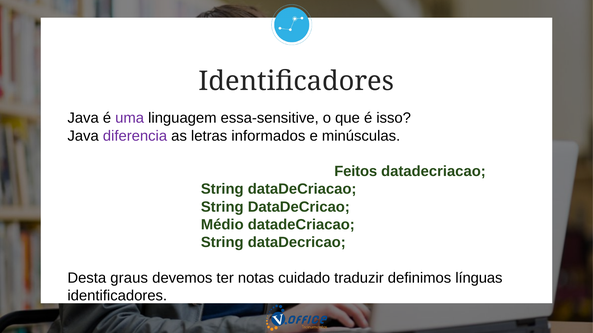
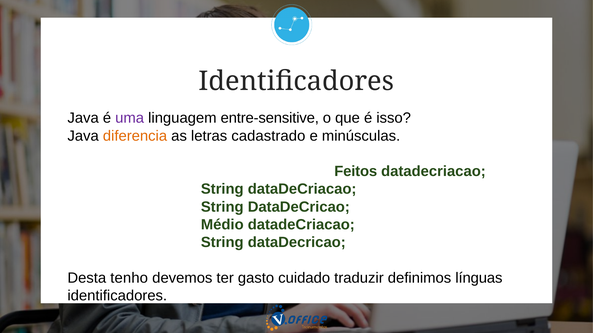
essa-sensitive: essa-sensitive -> entre-sensitive (270, 118)
diferencia colour: purple -> orange (135, 136)
informados: informados -> cadastrado (268, 136)
graus: graus -> tenho (129, 278)
notas: notas -> gasto (256, 278)
